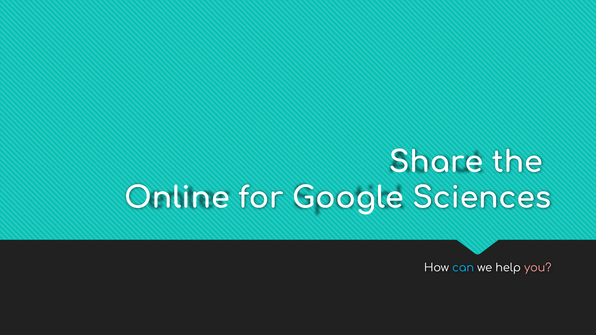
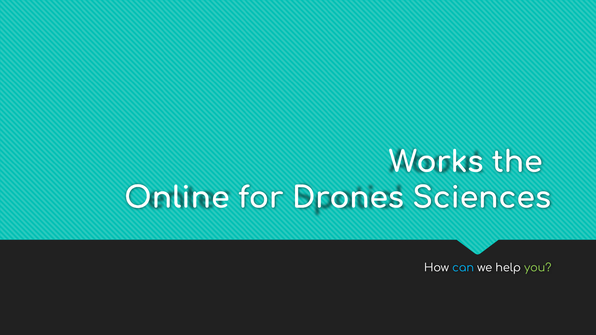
Share: Share -> Works (436, 162)
Google: Google -> Drones (348, 198)
you colour: pink -> light green (538, 268)
